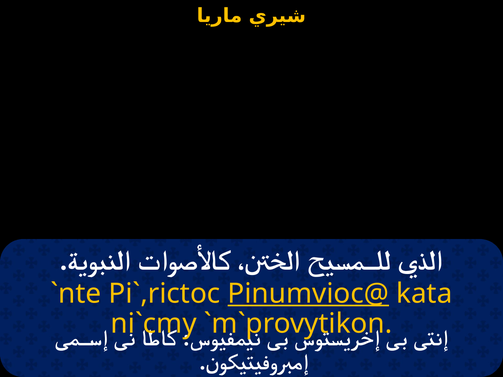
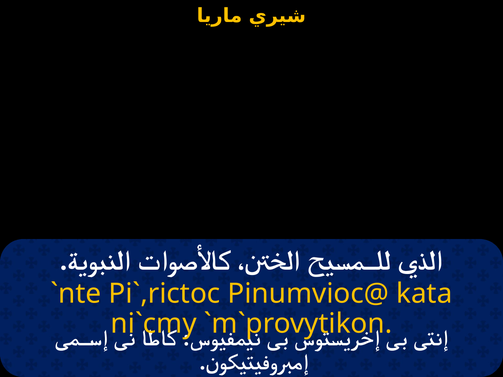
Pinumvioc@ underline: present -> none (308, 294)
